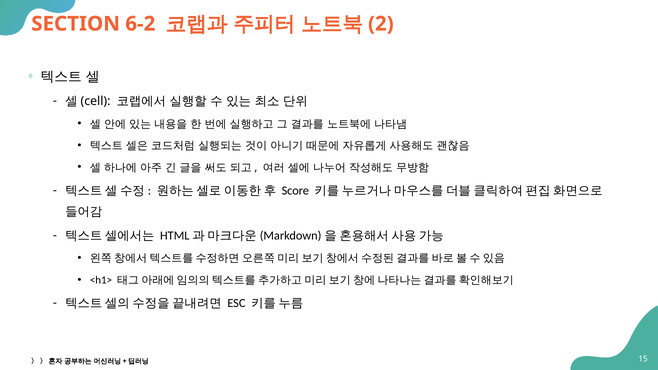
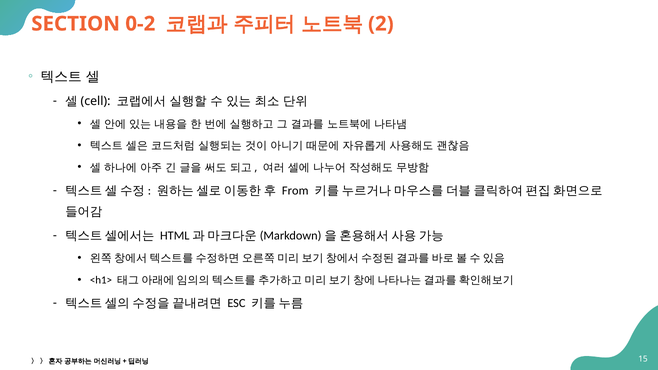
6-2: 6-2 -> 0-2 (140, 24)
Score: Score -> From (295, 191)
